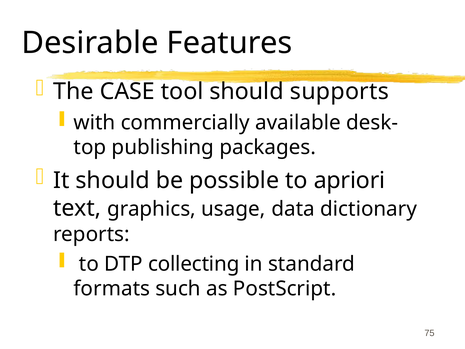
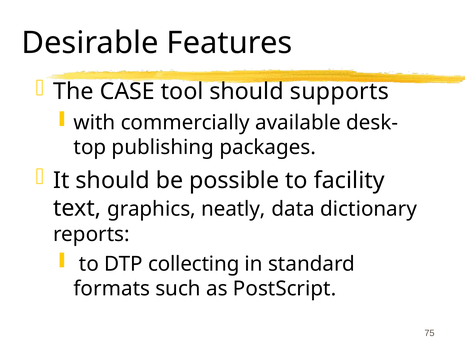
apriori: apriori -> facility (349, 180)
usage: usage -> neatly (233, 209)
